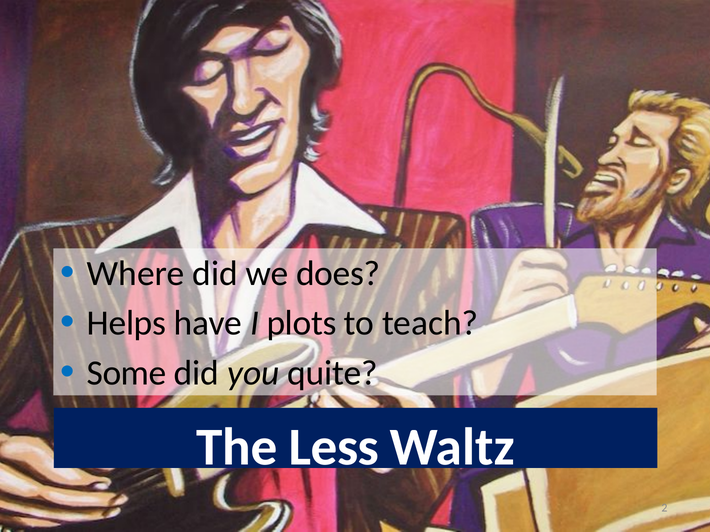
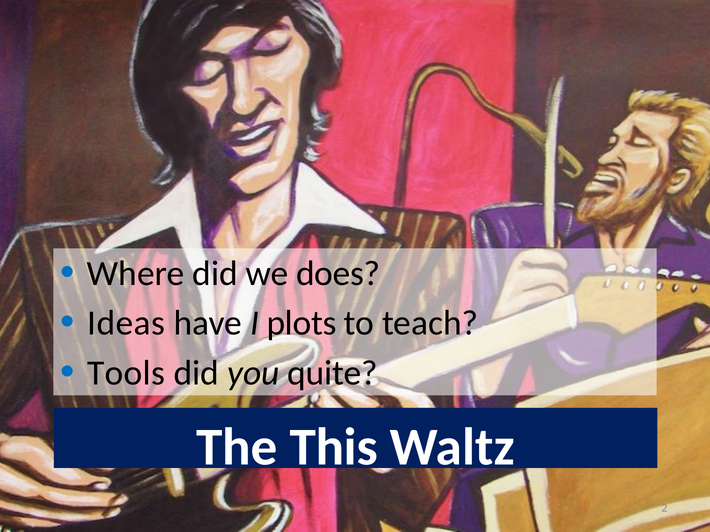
Helps: Helps -> Ideas (126, 324)
Some: Some -> Tools (126, 373)
Less: Less -> This (334, 447)
